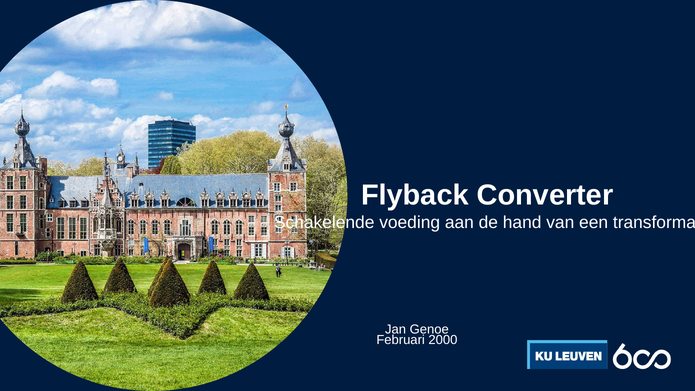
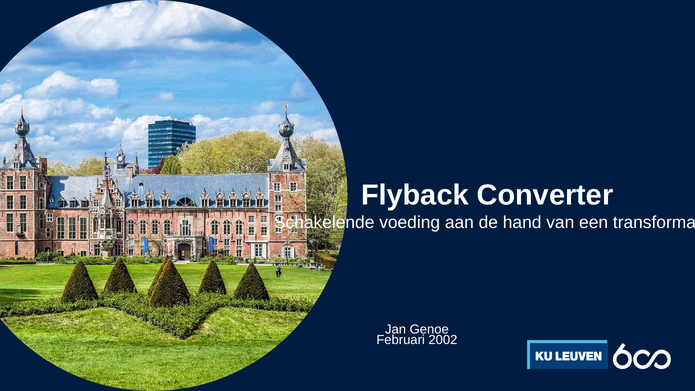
2000: 2000 -> 2002 (443, 340)
